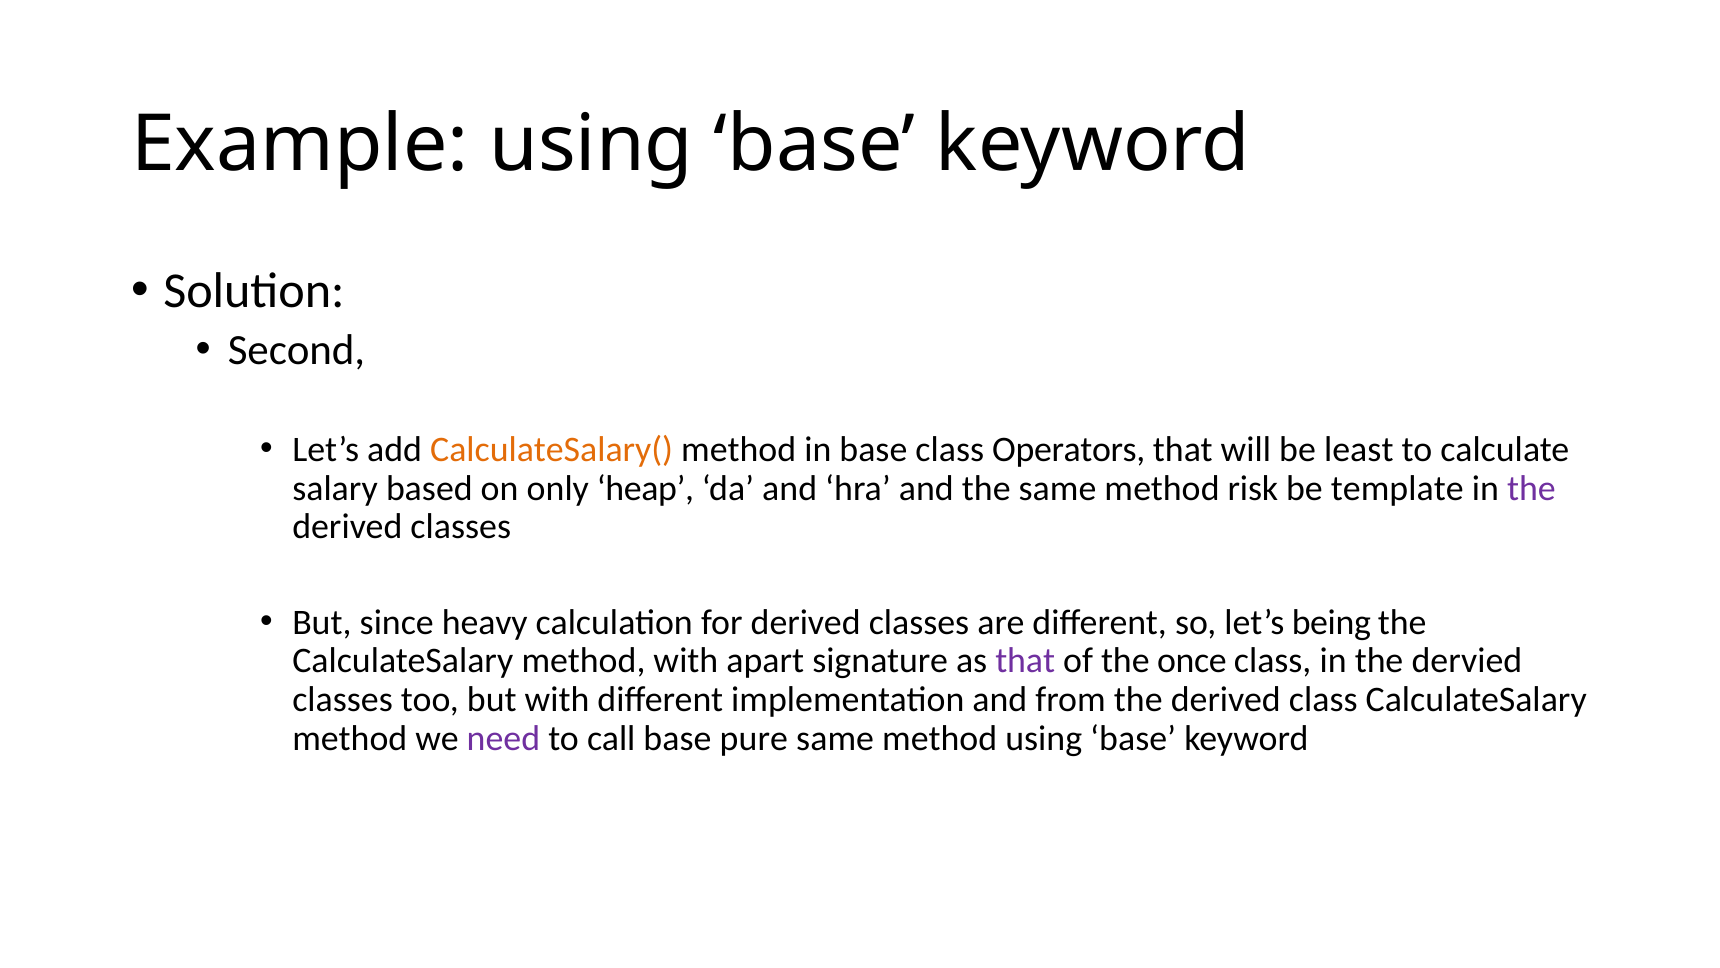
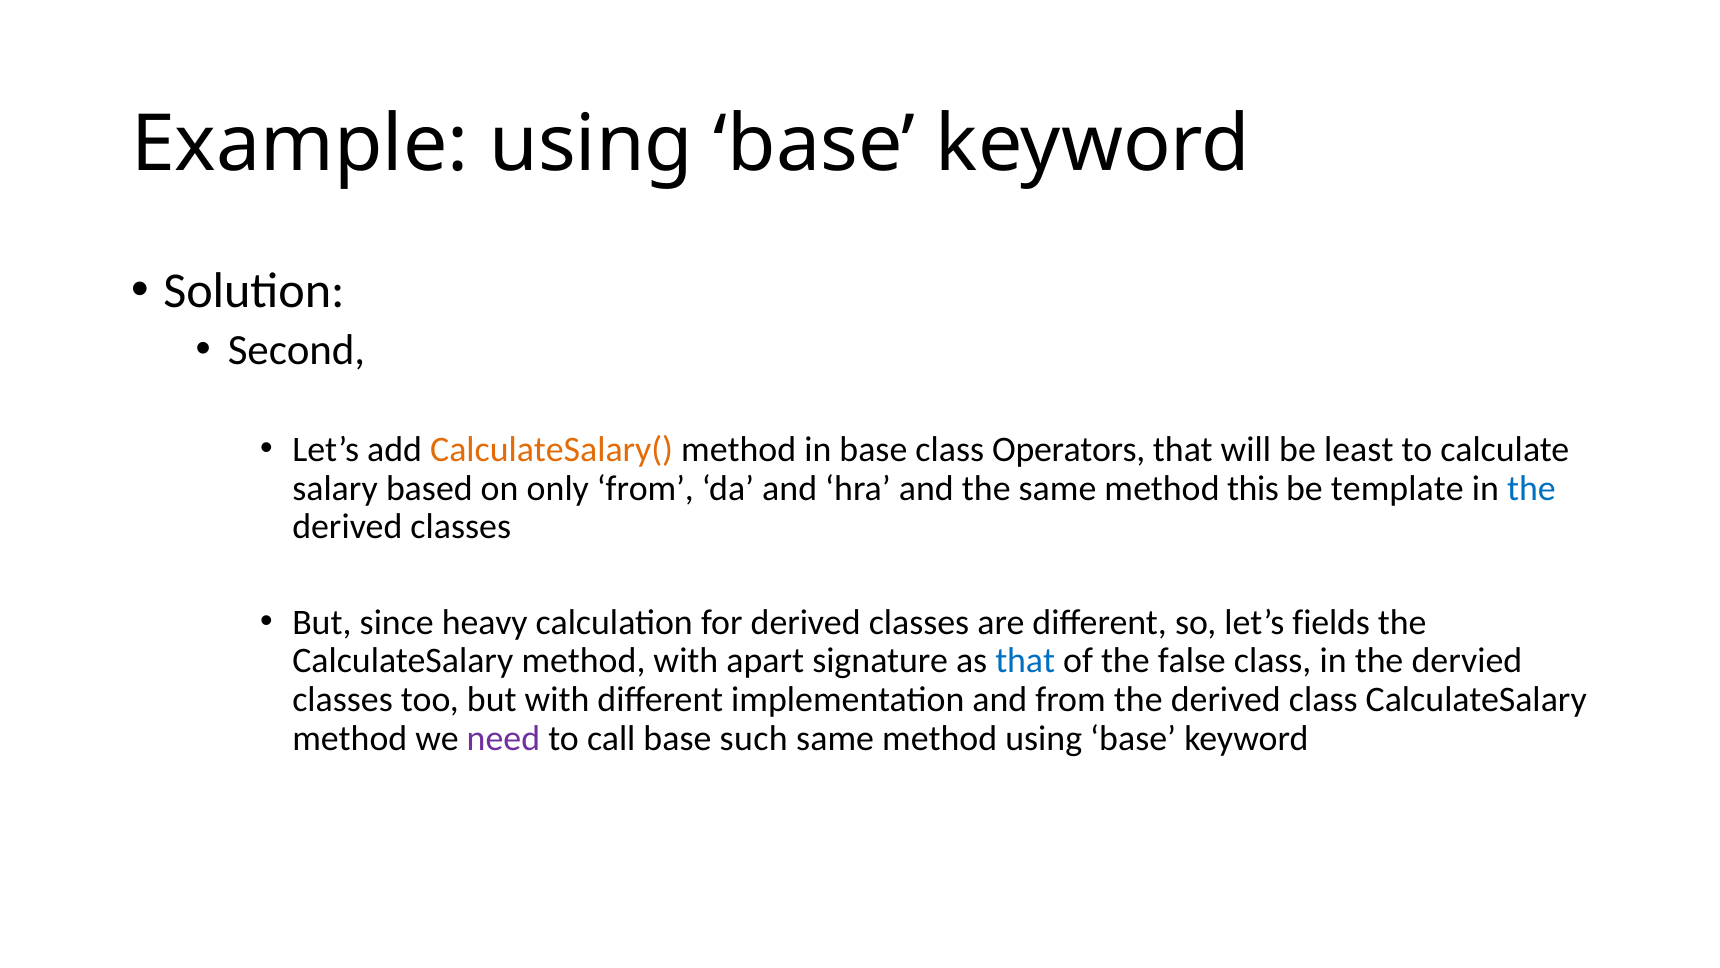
only heap: heap -> from (645, 488)
risk: risk -> this (1253, 488)
the colour: purple -> blue (1531, 488)
being: being -> fields (1331, 622)
that colour: purple -> blue (1025, 661)
once: once -> false (1192, 661)
pure: pure -> such (754, 738)
